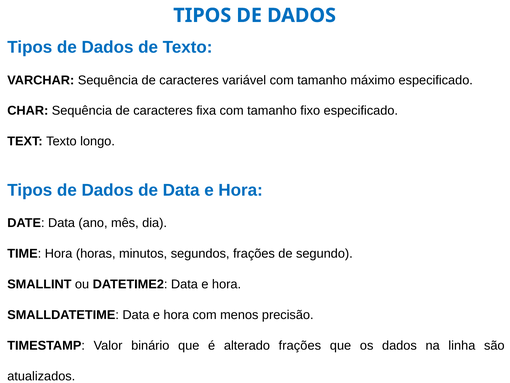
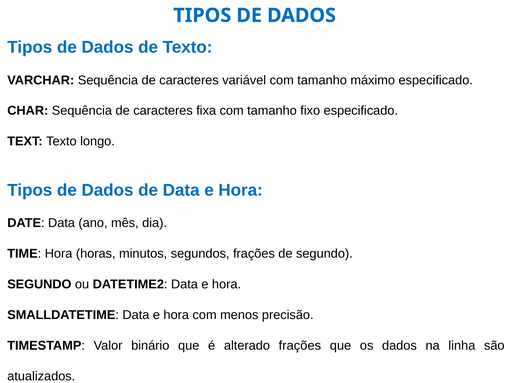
SMALLINT: SMALLINT -> SEGUNDO (39, 284)
